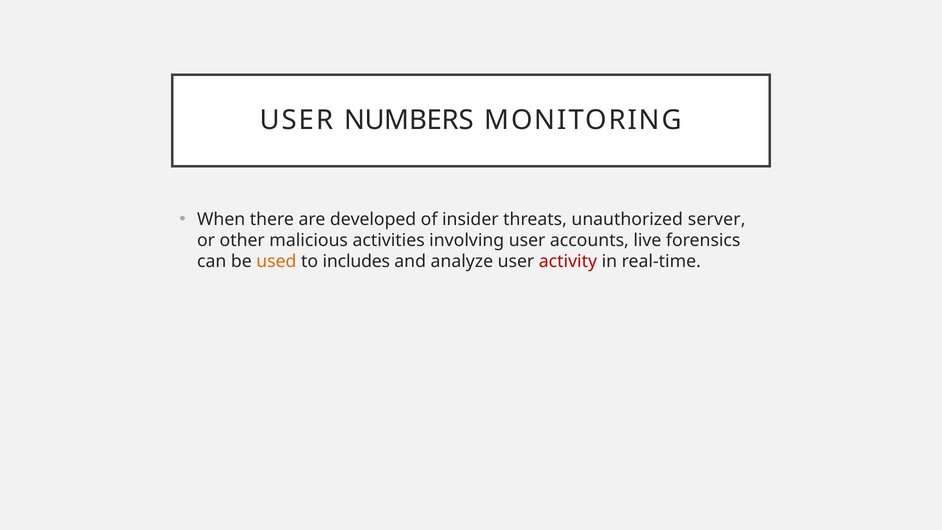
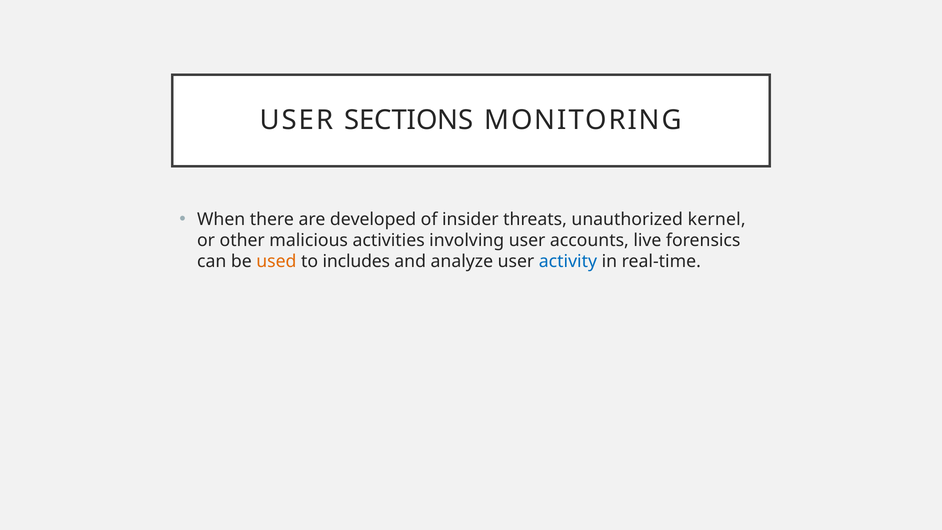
NUMBERS: NUMBERS -> SECTIONS (409, 120)
server: server -> kernel (717, 219)
activity colour: red -> blue (568, 262)
